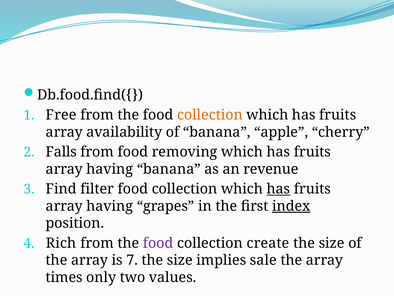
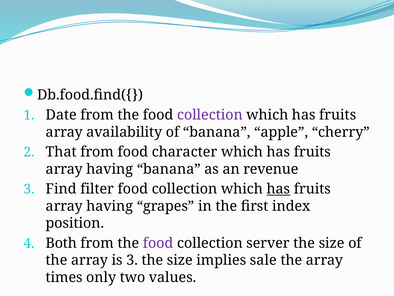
Free: Free -> Date (61, 115)
collection colour: orange -> purple (210, 115)
Falls: Falls -> That (61, 152)
removing: removing -> character (185, 152)
index underline: present -> none (291, 206)
Rich: Rich -> Both (61, 243)
create: create -> server (268, 243)
is 7: 7 -> 3 (132, 260)
